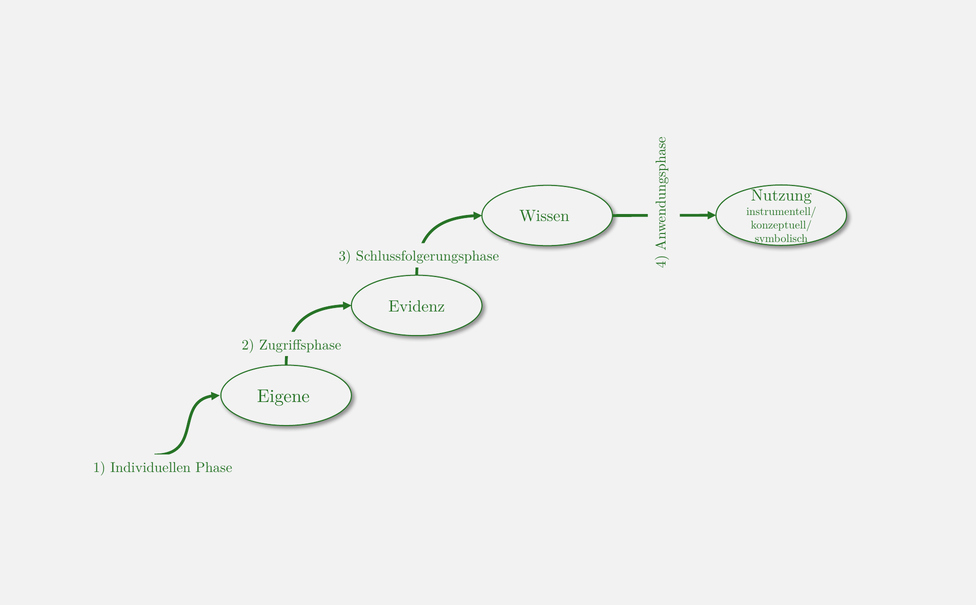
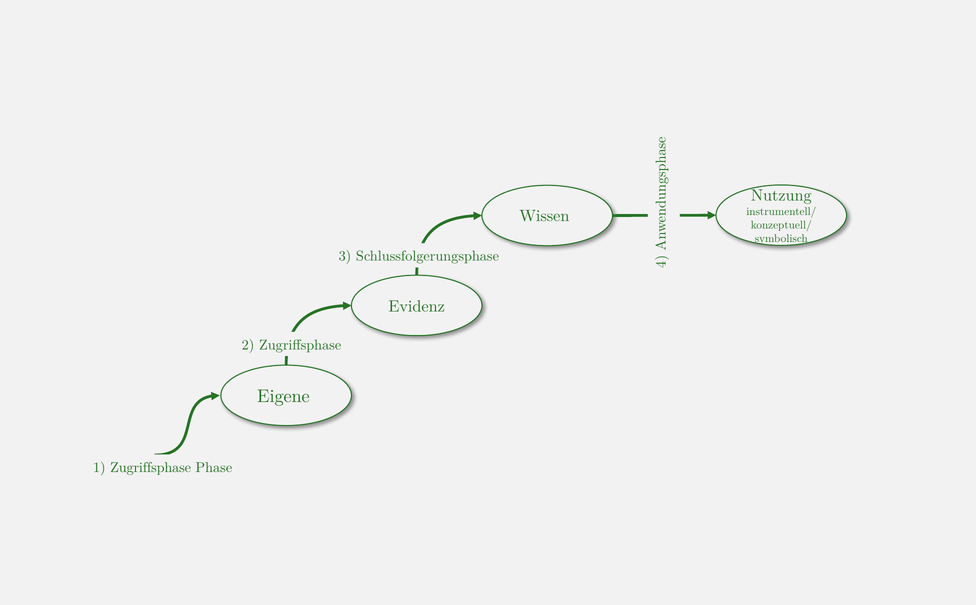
1 Individuellen: Individuellen -> Zugriffsphase (151, 468)
